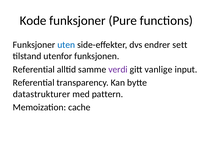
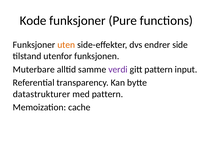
uten colour: blue -> orange (66, 45)
sett: sett -> side (180, 45)
Referential: Referential -> Muterbare (34, 69)
gitt vanlige: vanlige -> pattern (159, 69)
